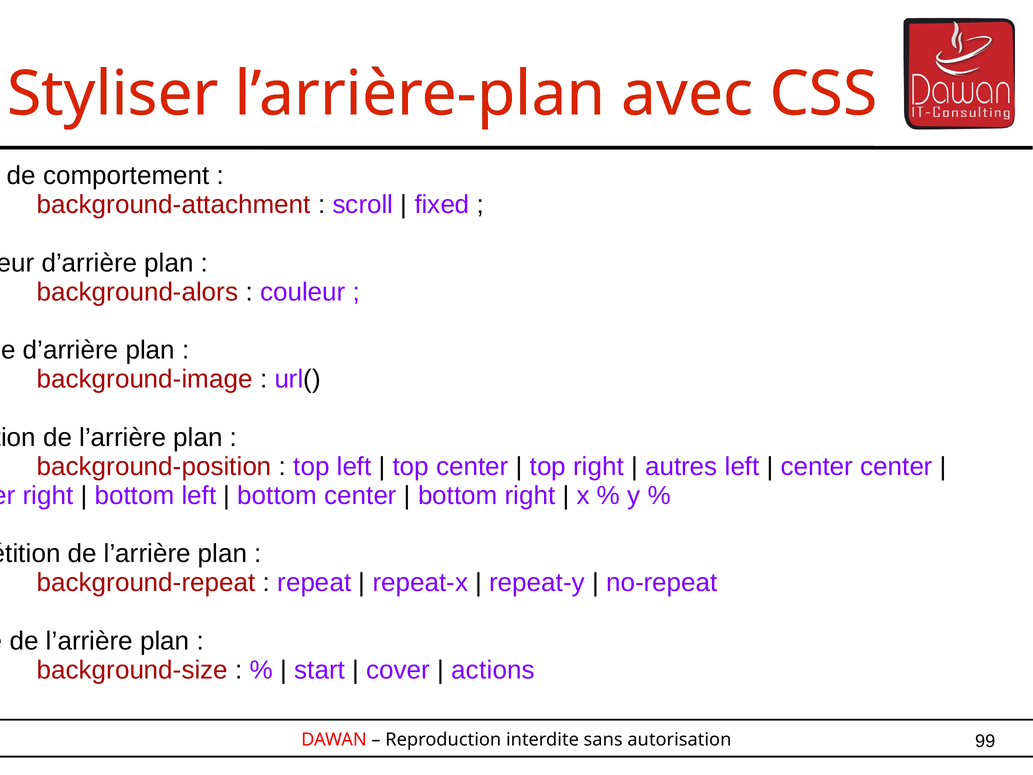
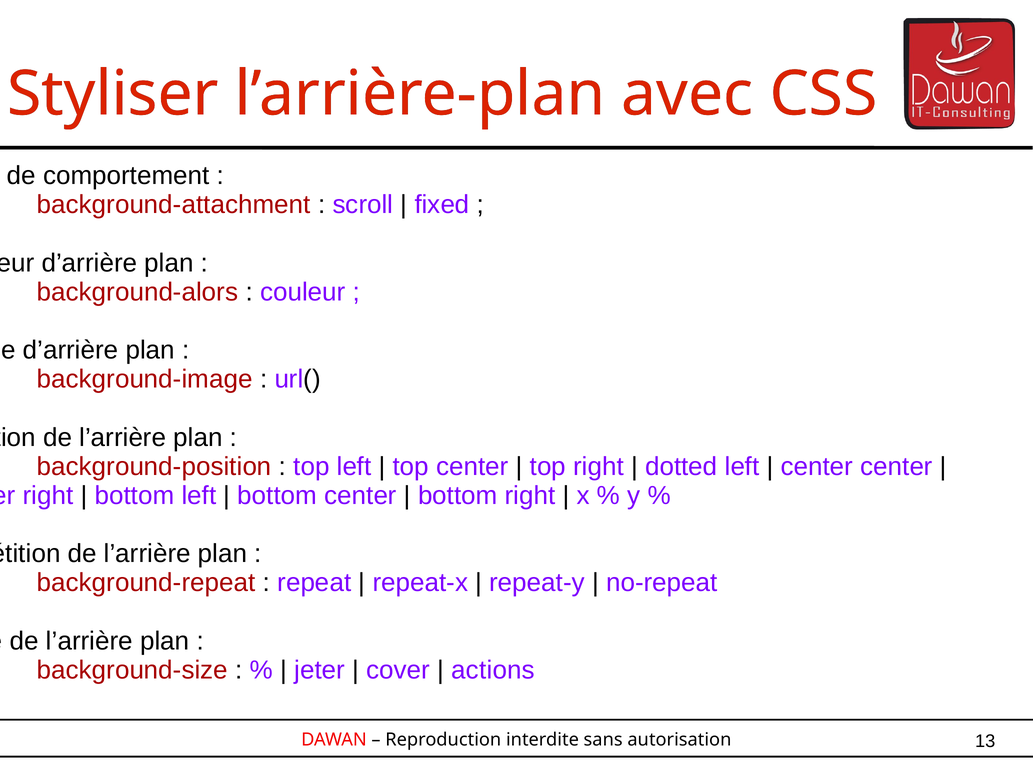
autres: autres -> dotted (681, 466)
start: start -> jeter (320, 670)
99: 99 -> 13 (985, 741)
